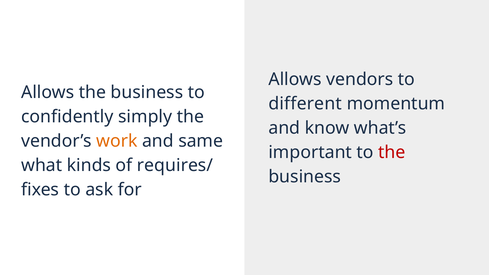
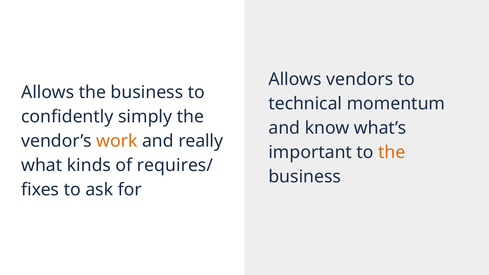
different: different -> technical (305, 104)
same: same -> really (201, 141)
the colour: red -> orange (392, 152)
